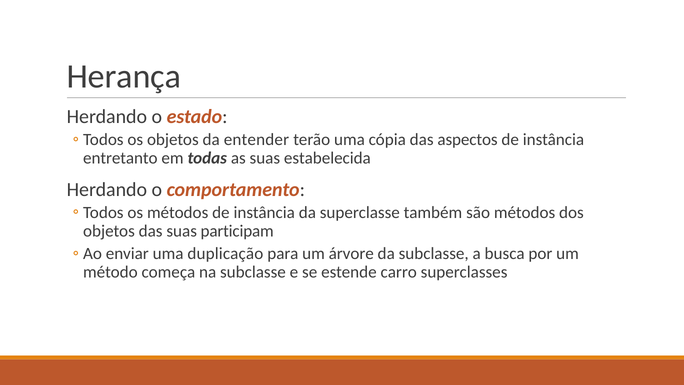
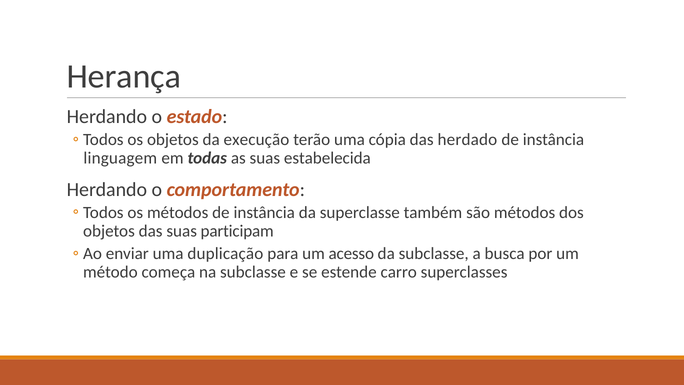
entender: entender -> execução (256, 140)
aspectos: aspectos -> herdado (467, 140)
entretanto: entretanto -> linguagem (120, 158)
árvore: árvore -> acesso (351, 253)
